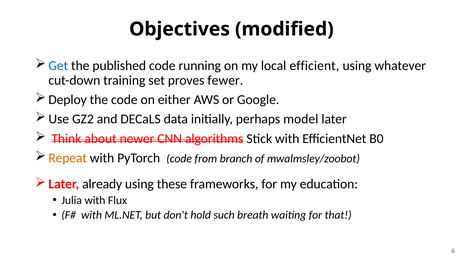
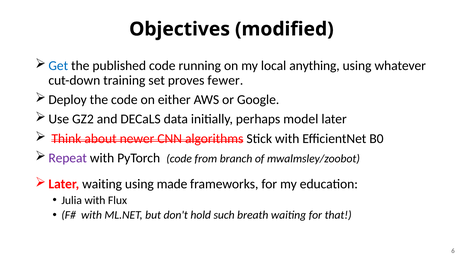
efficient: efficient -> anything (314, 66)
Repeat colour: orange -> purple (68, 158)
Later already: already -> waiting (102, 184)
these: these -> made (172, 184)
